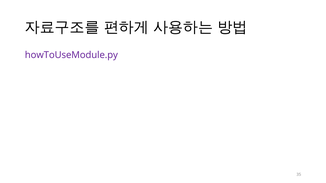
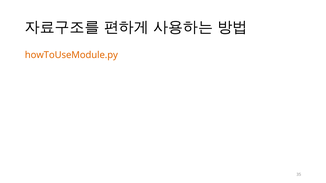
howToUseModule.py colour: purple -> orange (71, 55)
